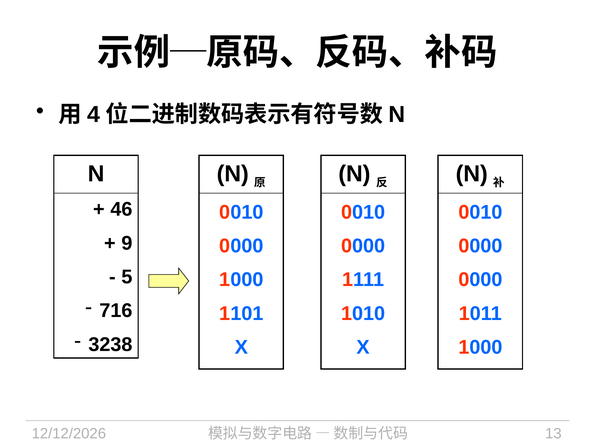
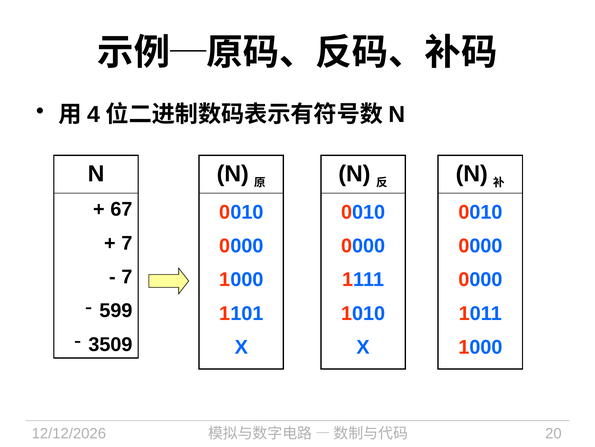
46: 46 -> 67 (121, 209)
9: 9 -> 7 (127, 243)
5: 5 -> 7 (127, 276)
716: 716 -> 599 (116, 310)
3238: 3238 -> 3509 (110, 344)
13: 13 -> 20 (553, 433)
